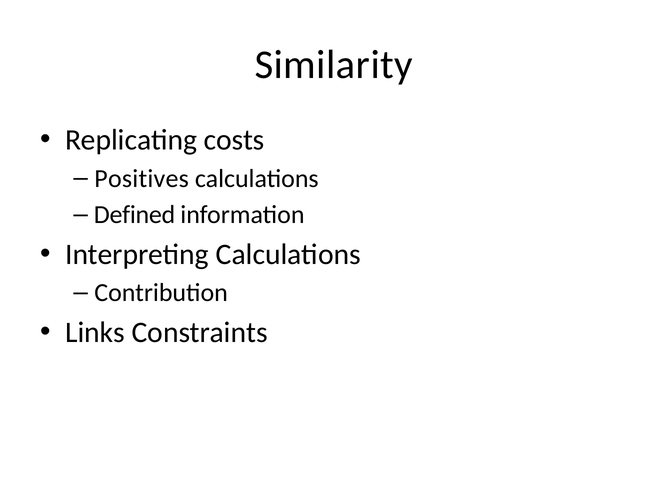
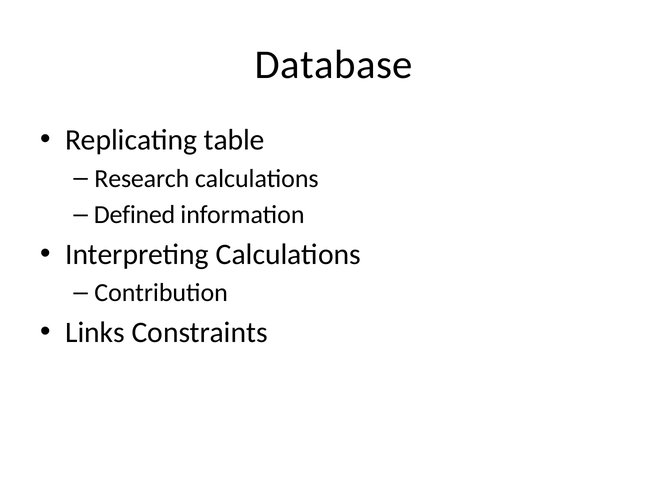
Similarity: Similarity -> Database (334, 65)
costs: costs -> table (234, 140)
Positives: Positives -> Research (142, 178)
